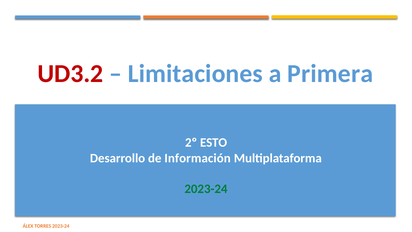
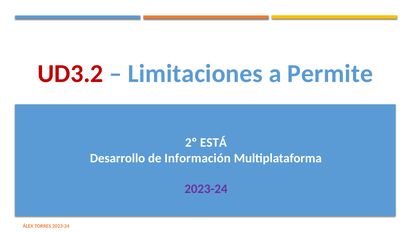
Primera: Primera -> Permite (330, 74)
ESTO: ESTO -> ESTÁ (213, 143)
2023-24 colour: green -> purple (206, 189)
